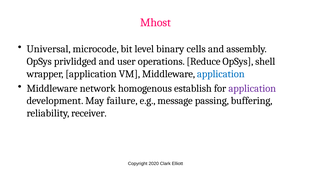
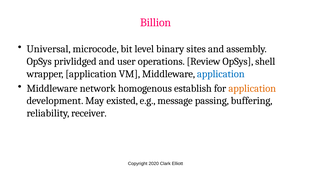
Mhost: Mhost -> Billion (156, 22)
cells: cells -> sites (196, 49)
Reduce: Reduce -> Review (204, 61)
application colour: purple -> orange (252, 88)
failure: failure -> existed (122, 101)
